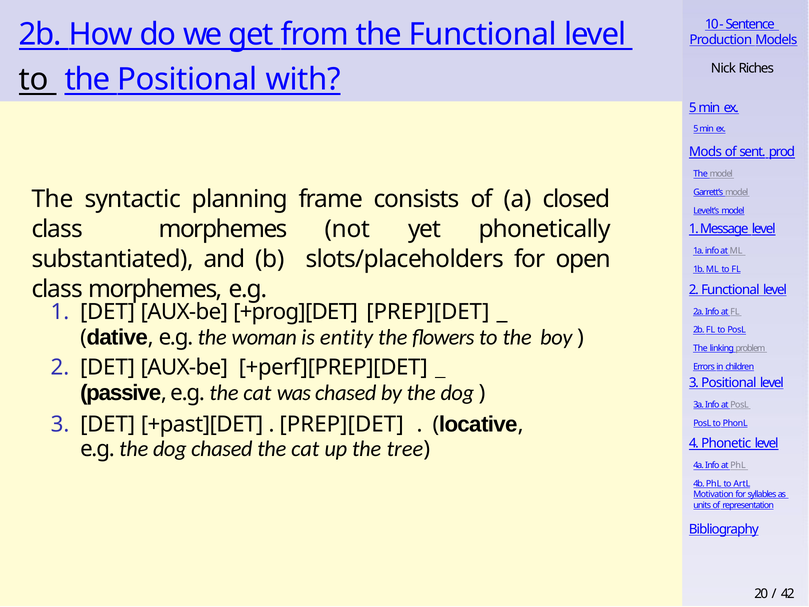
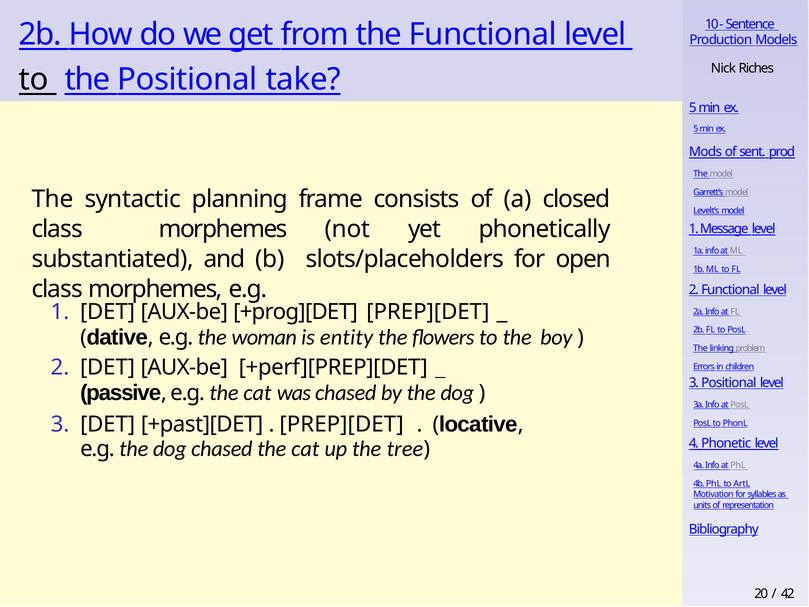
with: with -> take (303, 79)
